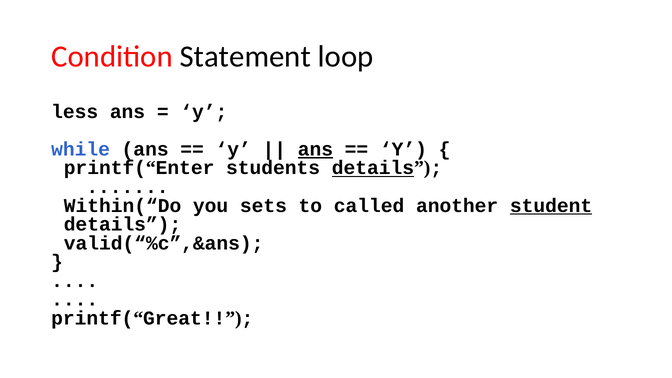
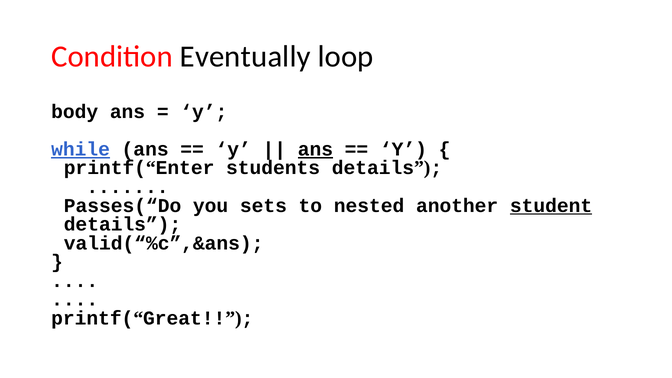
Statement: Statement -> Eventually (245, 56)
less: less -> body (75, 112)
while underline: none -> present (81, 149)
details underline: present -> none (373, 168)
Within(“Do: Within(“Do -> Passes(“Do (123, 206)
called: called -> nested (369, 206)
